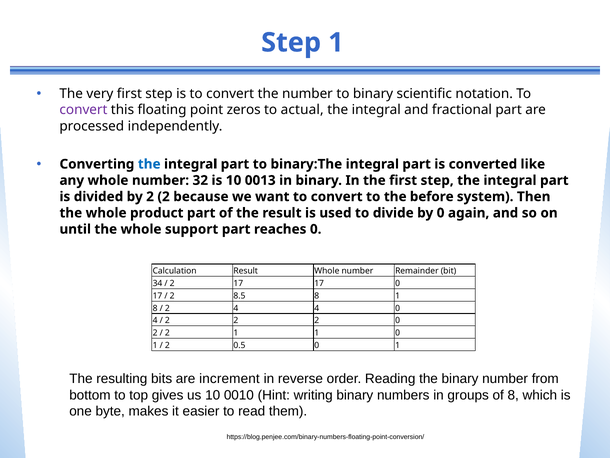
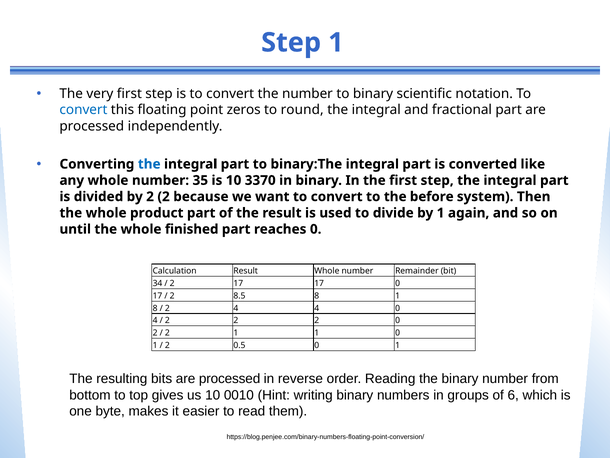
convert colour: purple -> blue (83, 110)
actual: actual -> round (302, 110)
32: 32 -> 35 (200, 180)
0013: 0013 -> 3370 (260, 180)
by 0: 0 -> 1 (441, 213)
support: support -> finished (192, 229)
bits are increment: increment -> processed (230, 379)
of 8: 8 -> 6 (513, 395)
